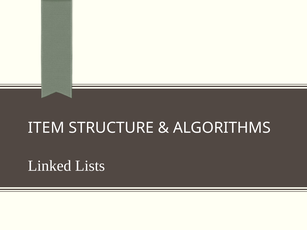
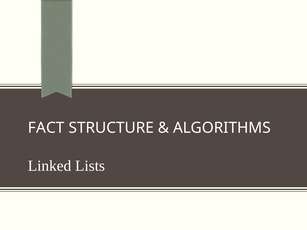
ITEM: ITEM -> FACT (46, 128)
